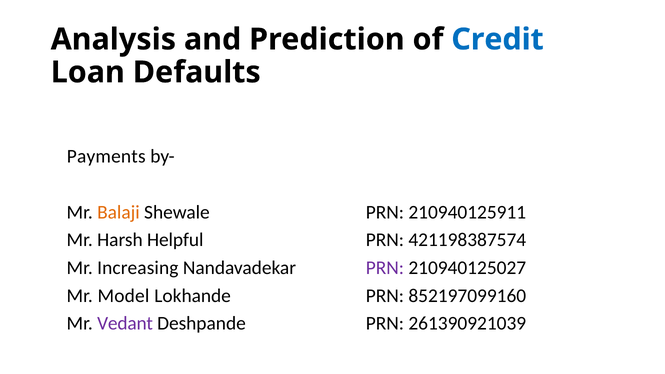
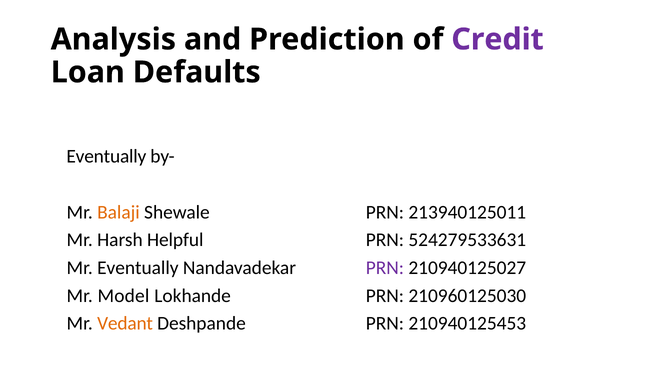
Credit colour: blue -> purple (498, 39)
Payments: Payments -> Eventually (106, 157)
210940125911: 210940125911 -> 213940125011 (467, 212)
421198387574: 421198387574 -> 524279533631 (467, 240)
Mr Increasing: Increasing -> Eventually (138, 268)
852197099160: 852197099160 -> 210960125030 (467, 296)
Vedant colour: purple -> orange (125, 324)
261390921039: 261390921039 -> 210940125453 (467, 324)
